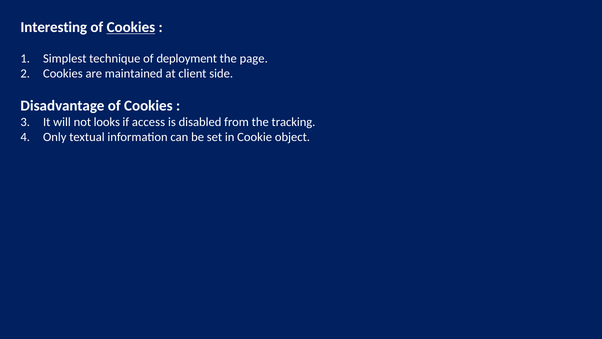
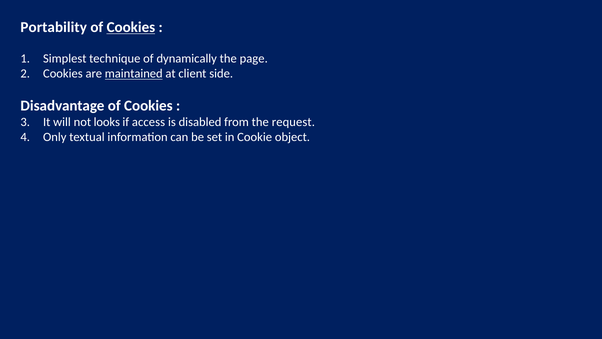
Interesting: Interesting -> Portability (54, 27)
deployment: deployment -> dynamically (187, 59)
maintained underline: none -> present (134, 74)
tracking: tracking -> request (293, 122)
